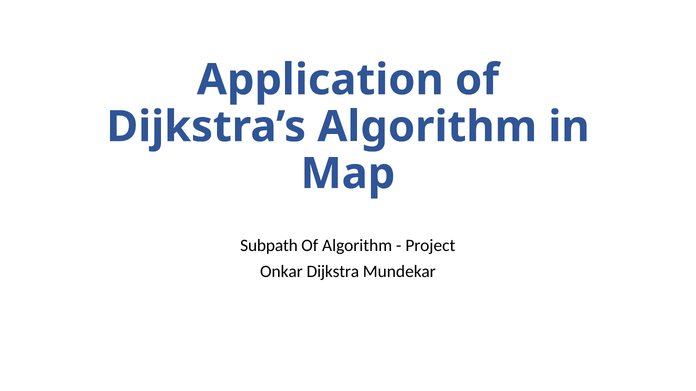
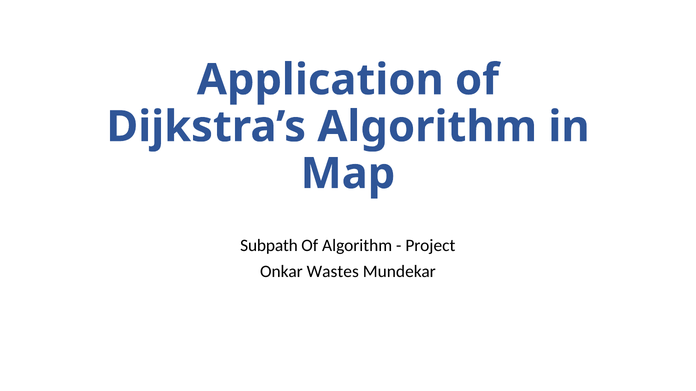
Dijkstra: Dijkstra -> Wastes (333, 272)
